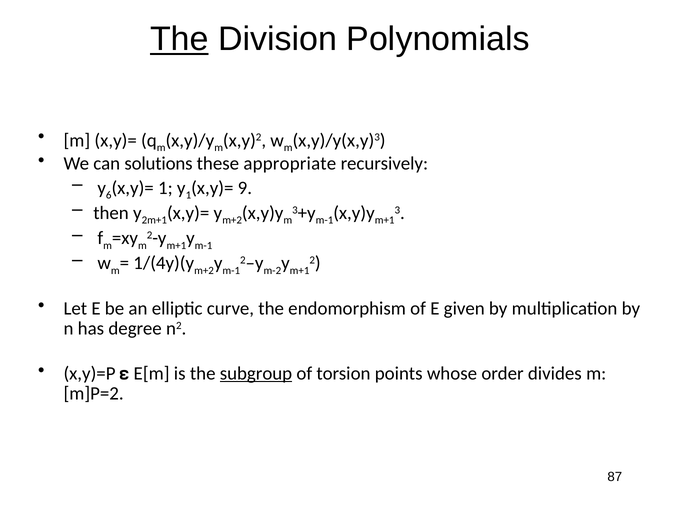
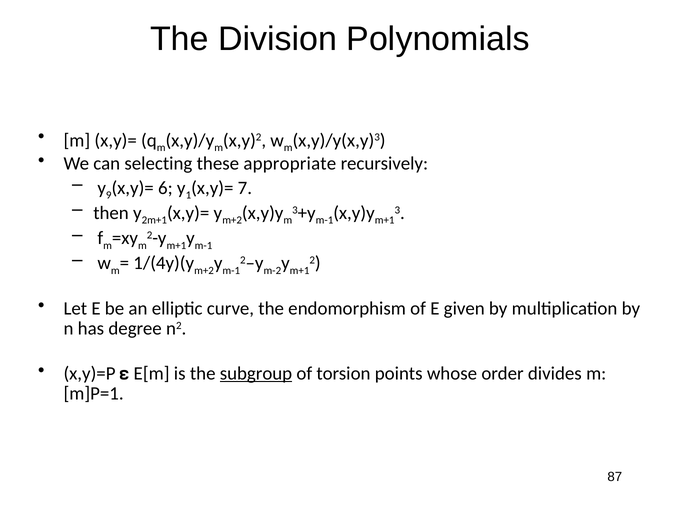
The underline: present -> none (179, 39)
solutions: solutions -> selecting (158, 163)
6: 6 -> 9 (109, 195)
x,y)= 1: 1 -> 6 (165, 188)
9: 9 -> 7 (245, 188)
m]P=2: m]P=2 -> m]P=1 (94, 394)
